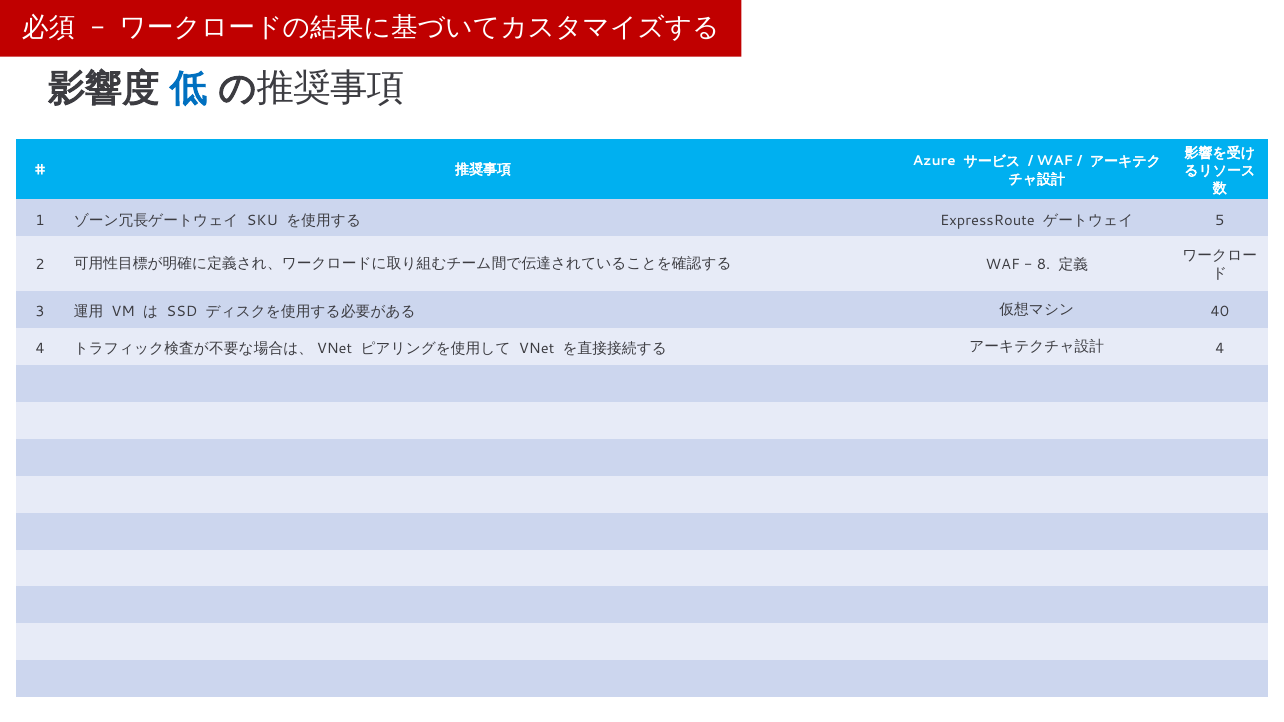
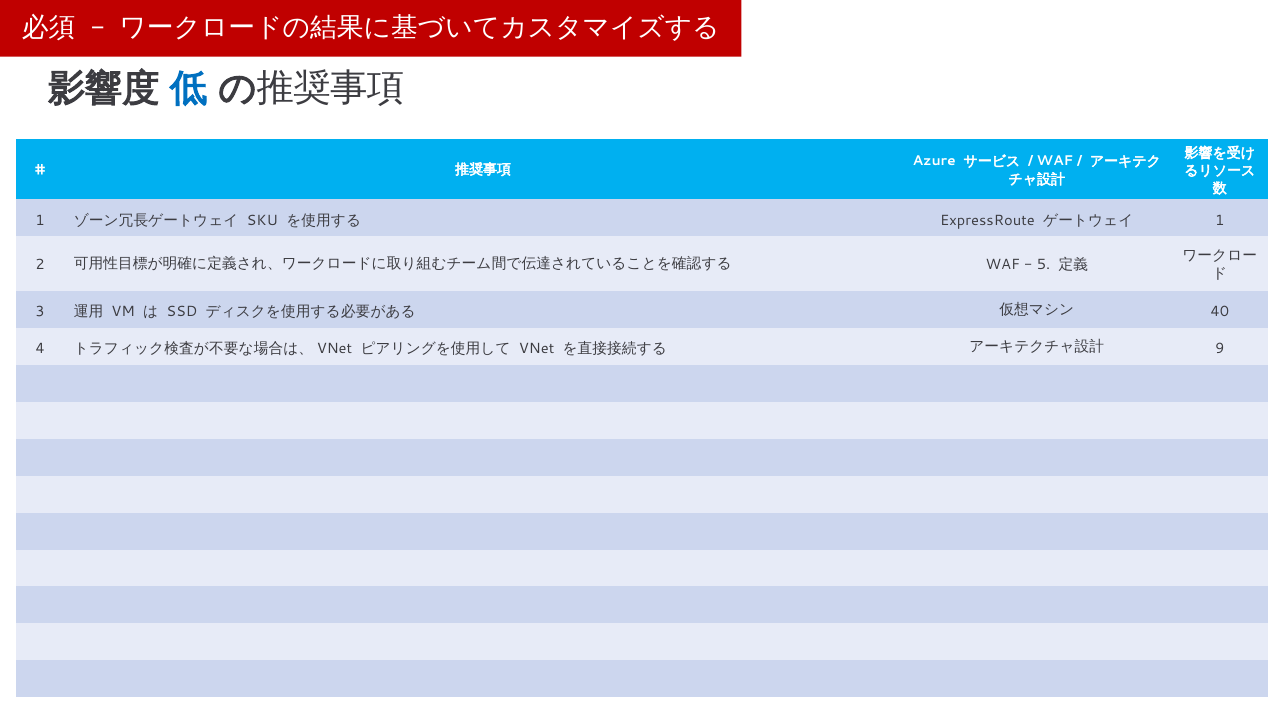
5: 5 -> 1 (1220, 220)
8: 8 -> 5 (1044, 264)
4: 4 -> 9 (1220, 349)
